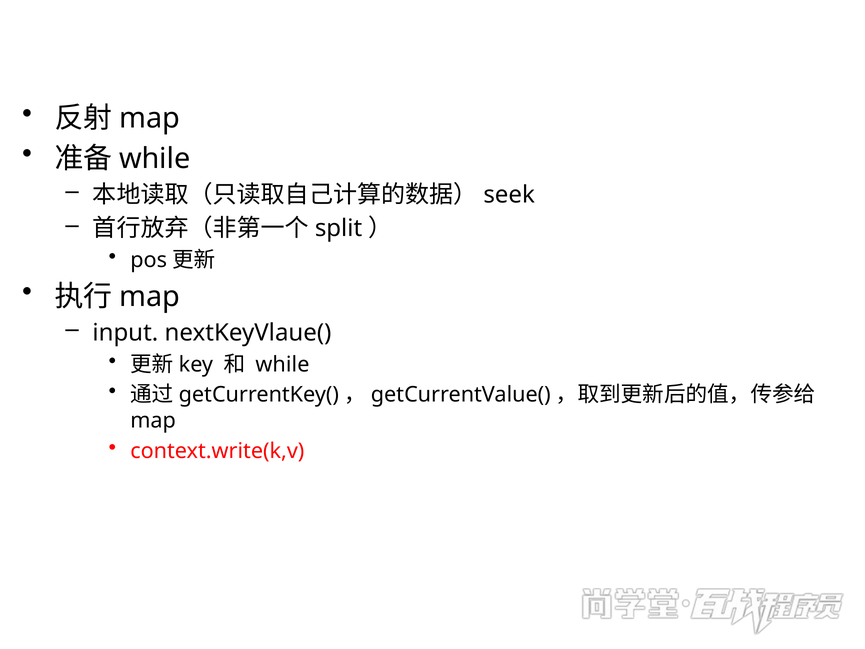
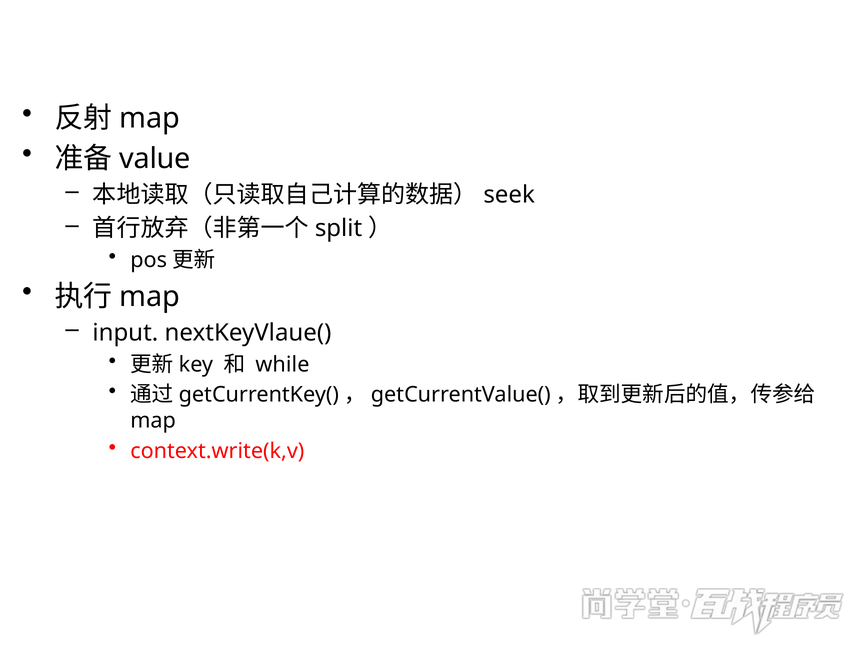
while: while -> value (155, 159)
